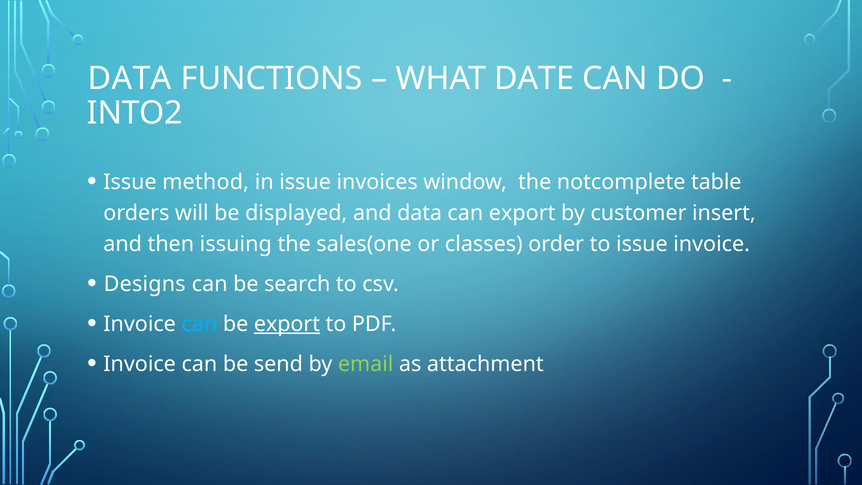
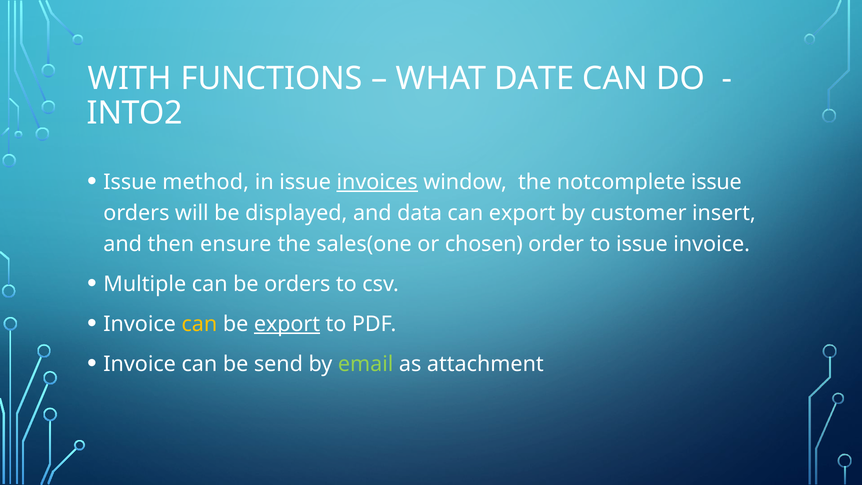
DATA: DATA -> WITH (130, 78)
invoices underline: none -> present (377, 182)
notcomplete table: table -> issue (716, 182)
issuing: issuing -> ensure (236, 244)
classes: classes -> chosen (484, 244)
Designs: Designs -> Multiple (145, 284)
be search: search -> orders (297, 284)
can colour: light blue -> yellow (199, 324)
